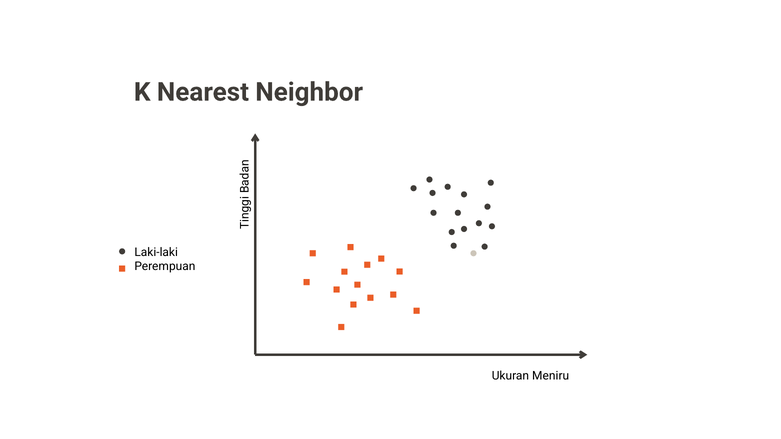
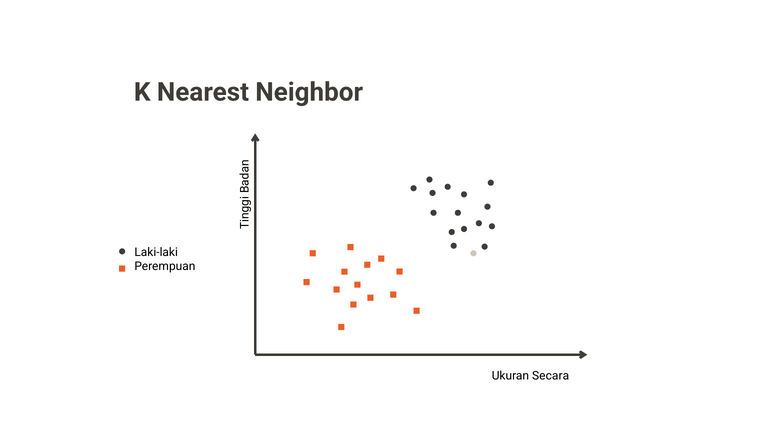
Meniru: Meniru -> Secara (551, 376)
